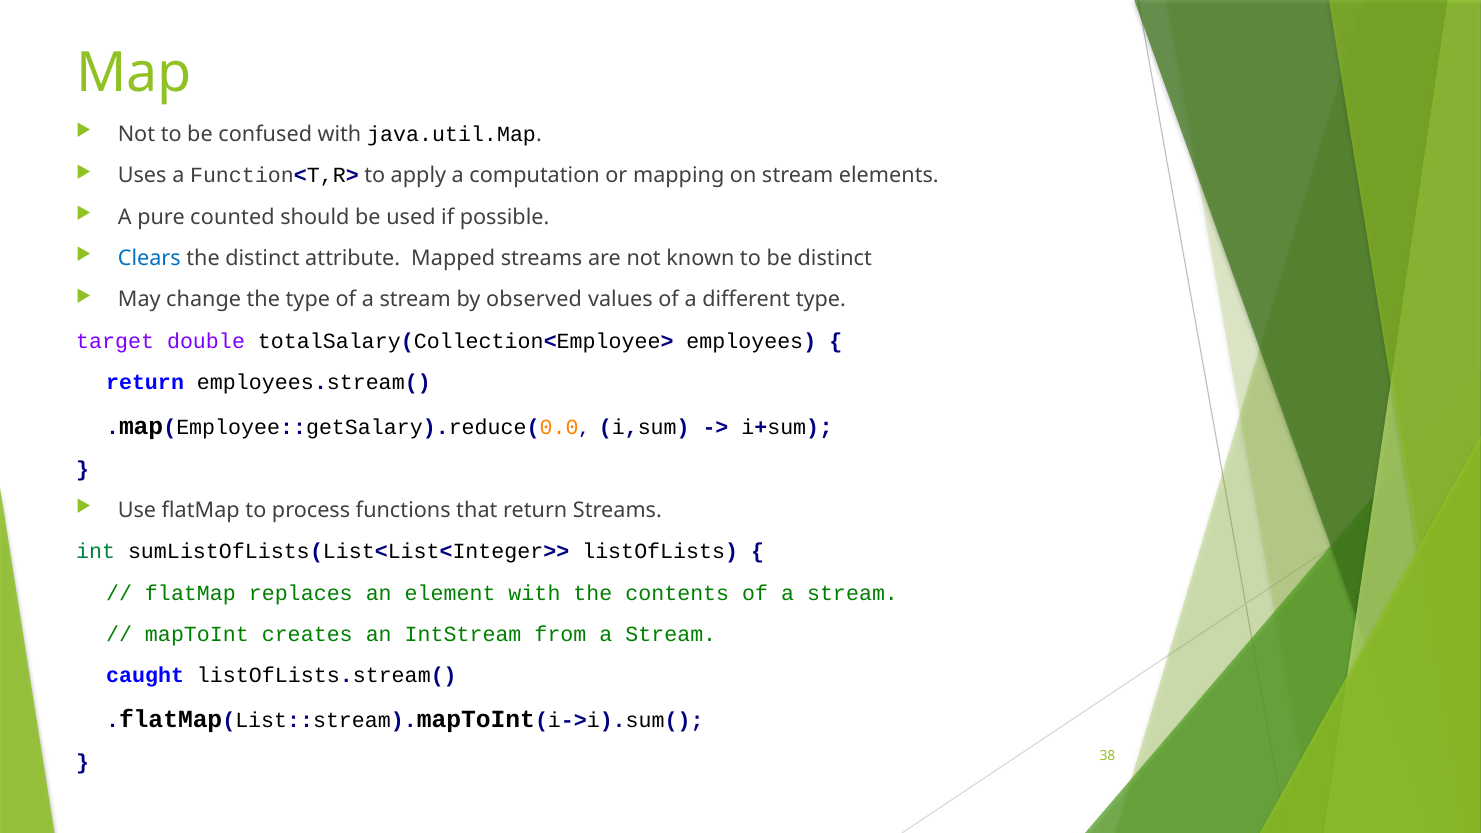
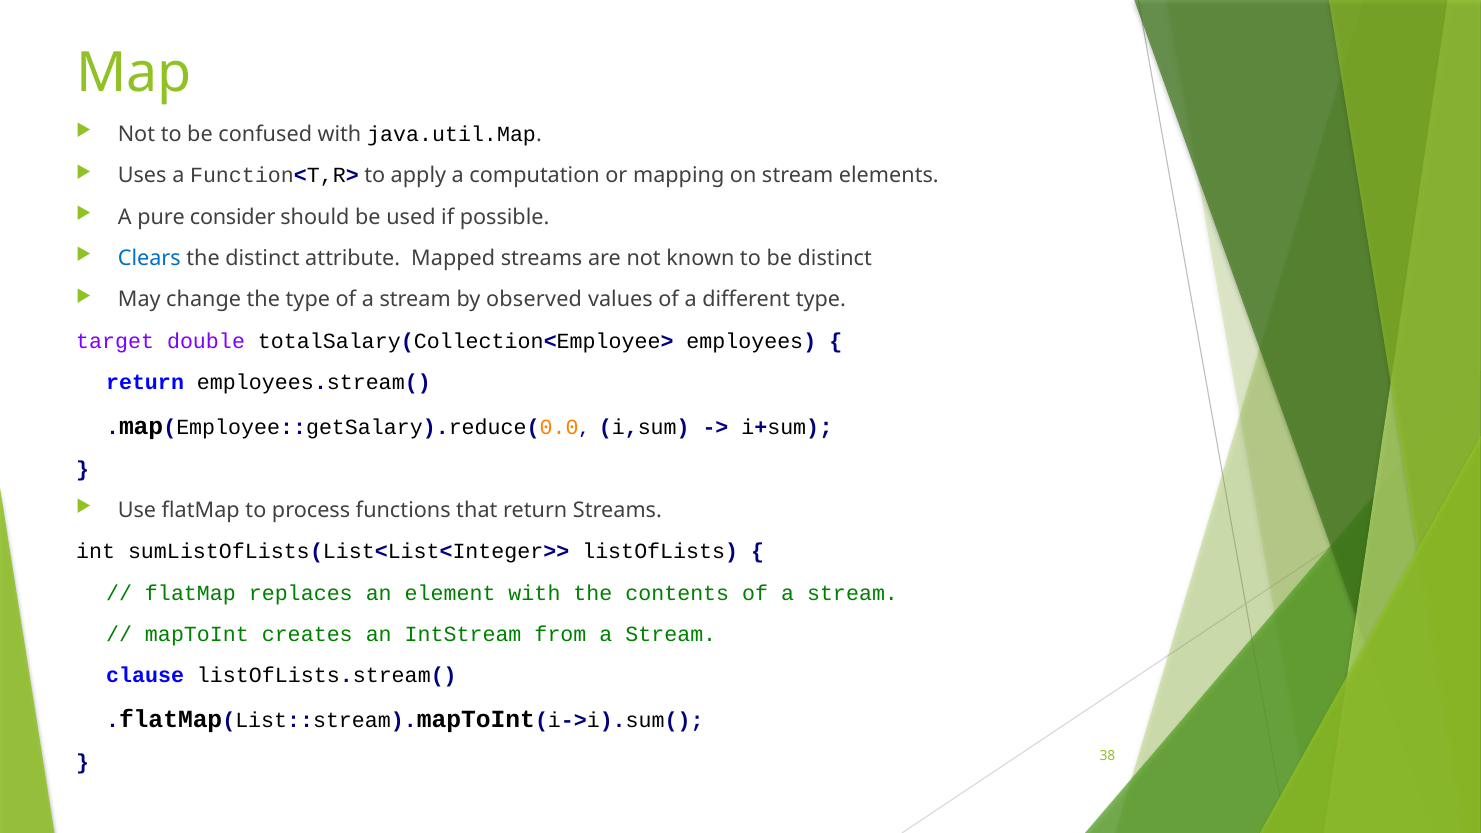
counted: counted -> consider (233, 217)
int colour: green -> black (96, 552)
caught: caught -> clause (145, 676)
